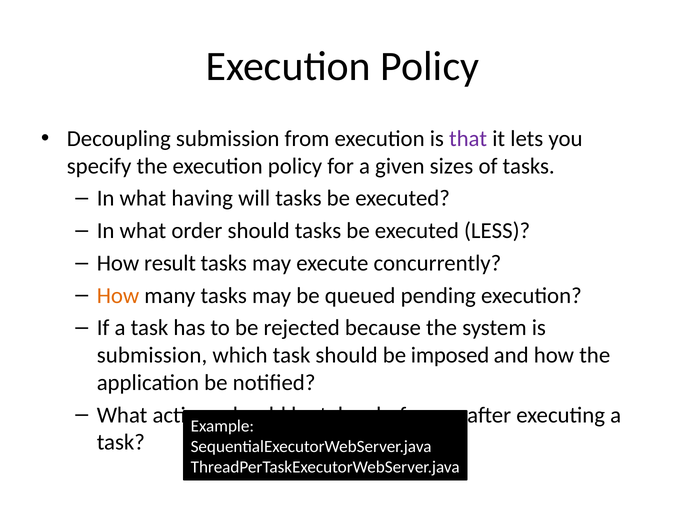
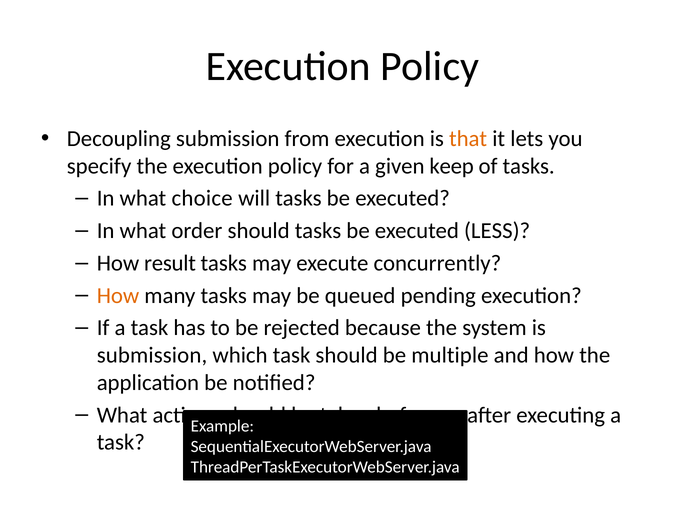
that colour: purple -> orange (468, 139)
sizes: sizes -> keep (452, 166)
having: having -> choice (202, 198)
imposed: imposed -> multiple (450, 355)
